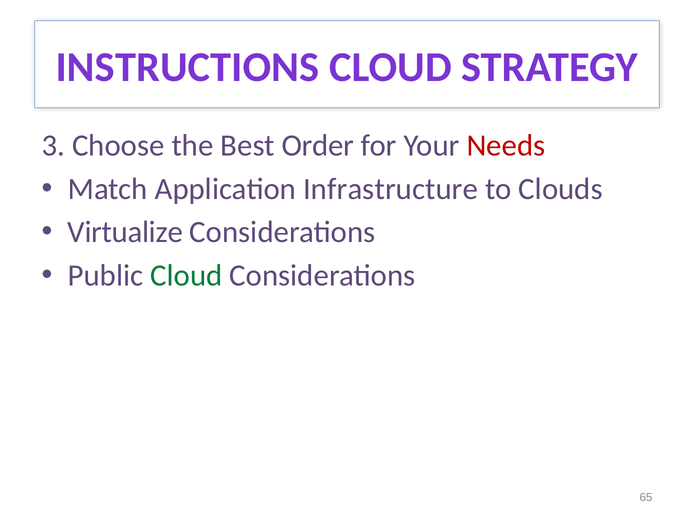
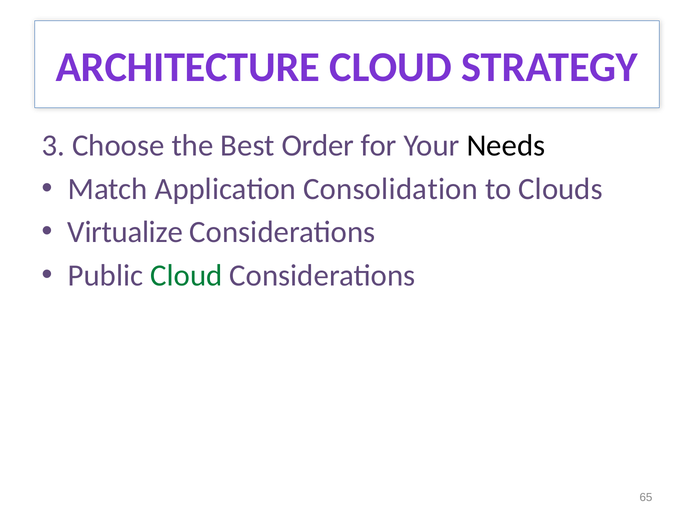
INSTRUCTIONS: INSTRUCTIONS -> ARCHITECTURE (188, 67)
Needs colour: red -> black (506, 146)
Infrastructure: Infrastructure -> Consolidation (391, 189)
